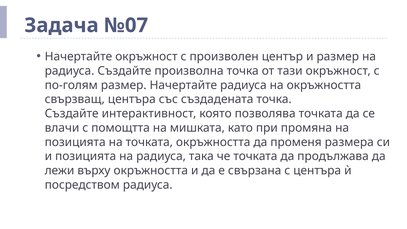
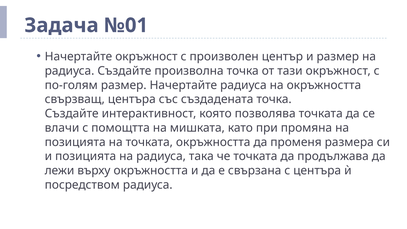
№07: №07 -> №01 (126, 25)
